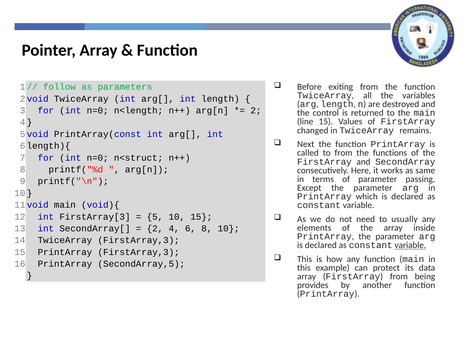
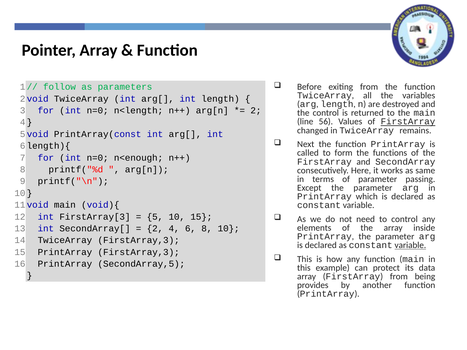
line 15: 15 -> 56 (326, 122)
FirstArray underline: none -> present (408, 122)
to from: from -> form (344, 153)
n<struct: n<struct -> n<enough (139, 158)
to usually: usually -> control (405, 219)
